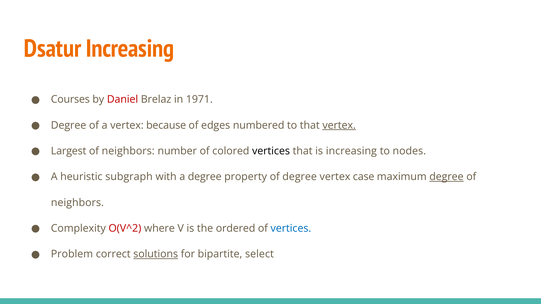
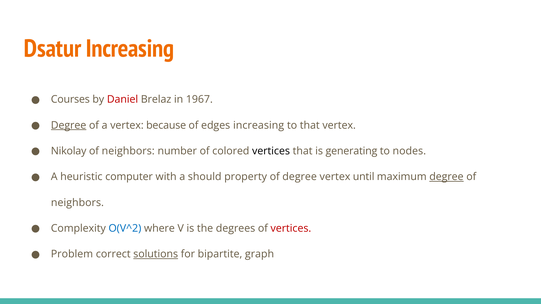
1971: 1971 -> 1967 (199, 100)
Degree underline: none -> present (69, 125)
edges numbered: numbered -> increasing (259, 125)
vertex underline: present -> none (339, 125)
Largest: Largest -> Nikolay (69, 151)
is increasing: increasing -> generating (351, 151)
subgraph: subgraph -> computer (129, 177)
a degree: degree -> should (205, 177)
case: case -> until (364, 177)
O(V^2 colour: red -> blue (125, 229)
ordered: ordered -> degrees (236, 229)
vertices colour: blue -> red (291, 229)
select: select -> graph (260, 254)
